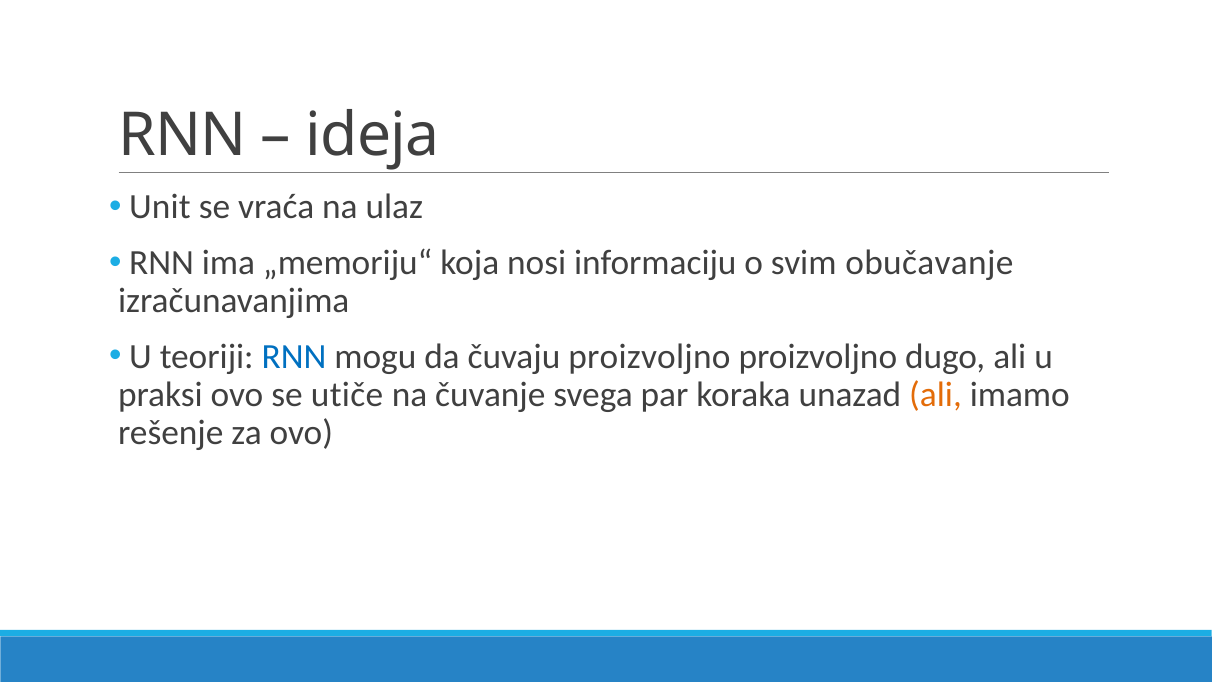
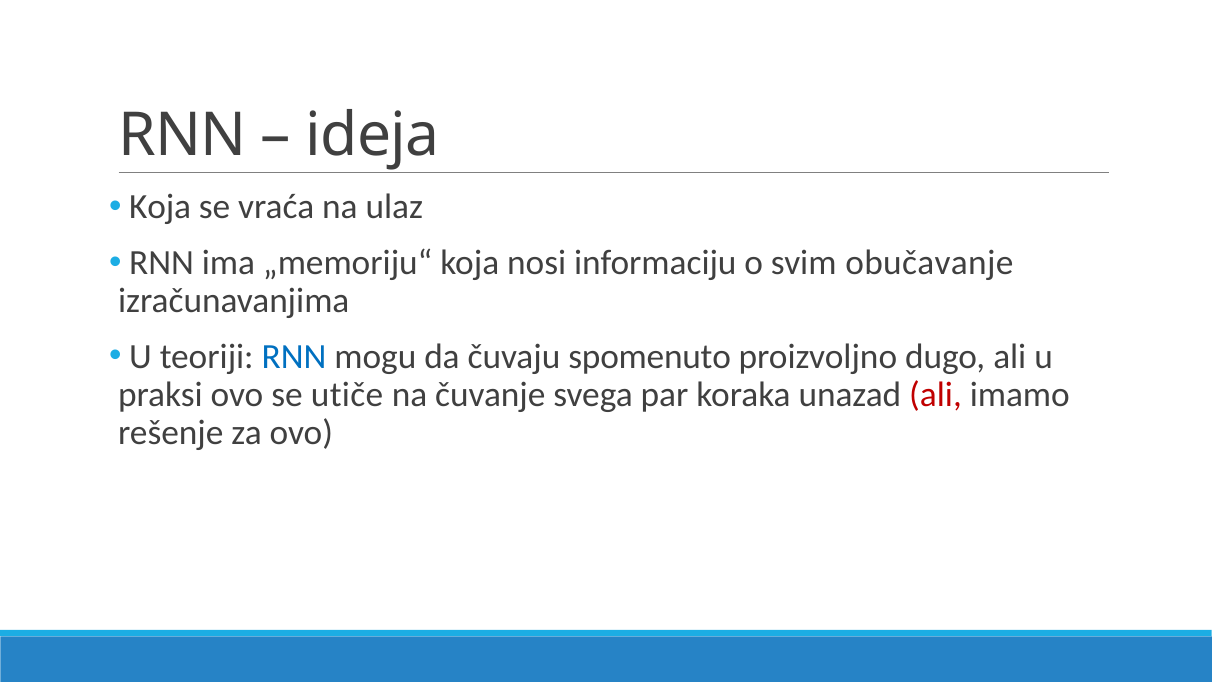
Unit: Unit -> Koja (160, 207)
čuvaju proizvoljno: proizvoljno -> spomenuto (650, 357)
ali colour: orange -> red (936, 395)
